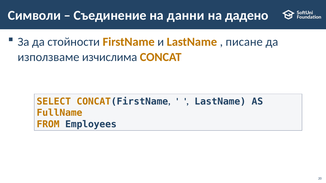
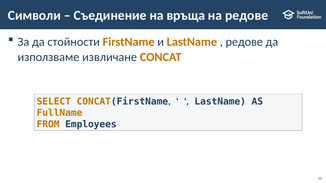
данни: данни -> връща (186, 15)
на дадено: дадено -> редове (247, 15)
писане: писане -> редове (244, 42)
изчислима: изчислима -> извличане (110, 57)
